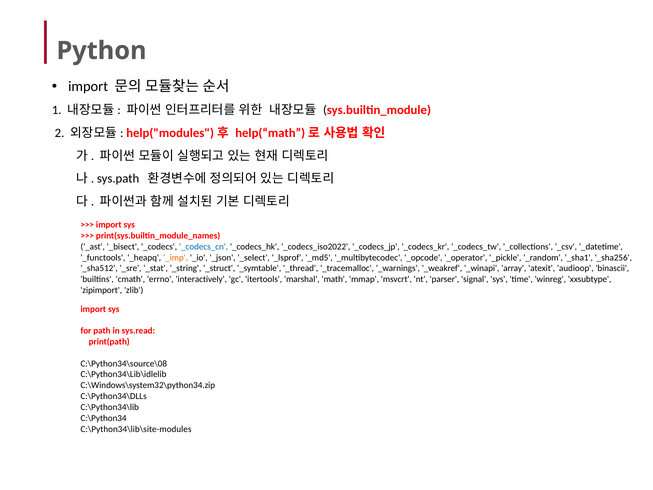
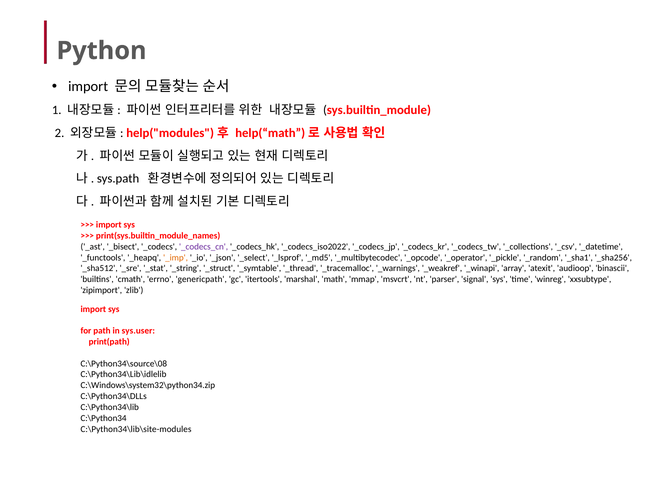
_codecs_cn colour: blue -> purple (204, 247)
interactively: interactively -> genericpath (201, 279)
sys.read: sys.read -> sys.user (138, 331)
